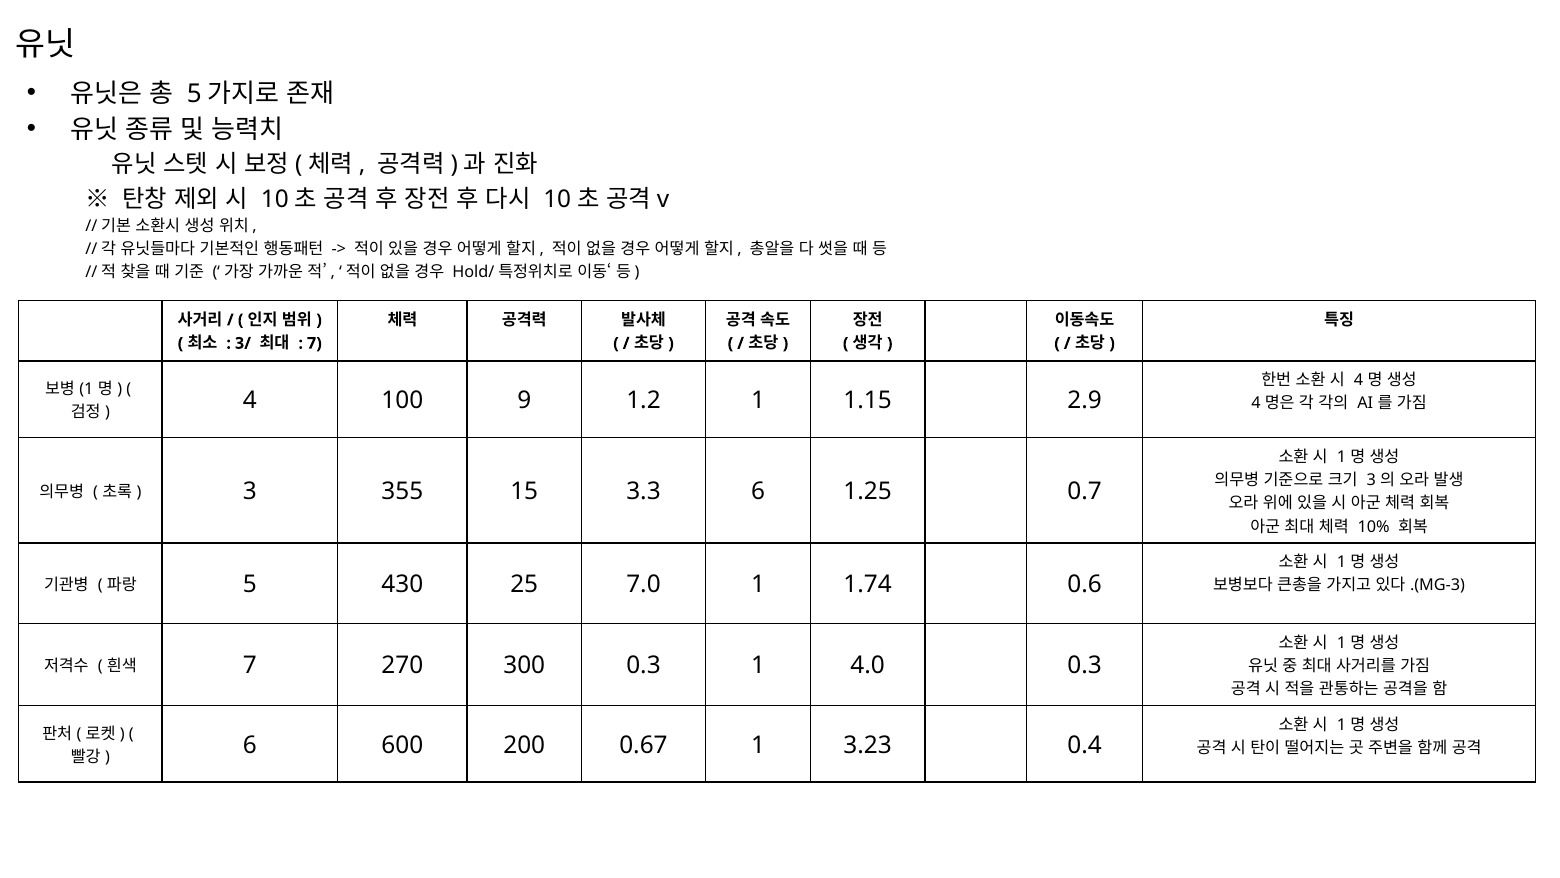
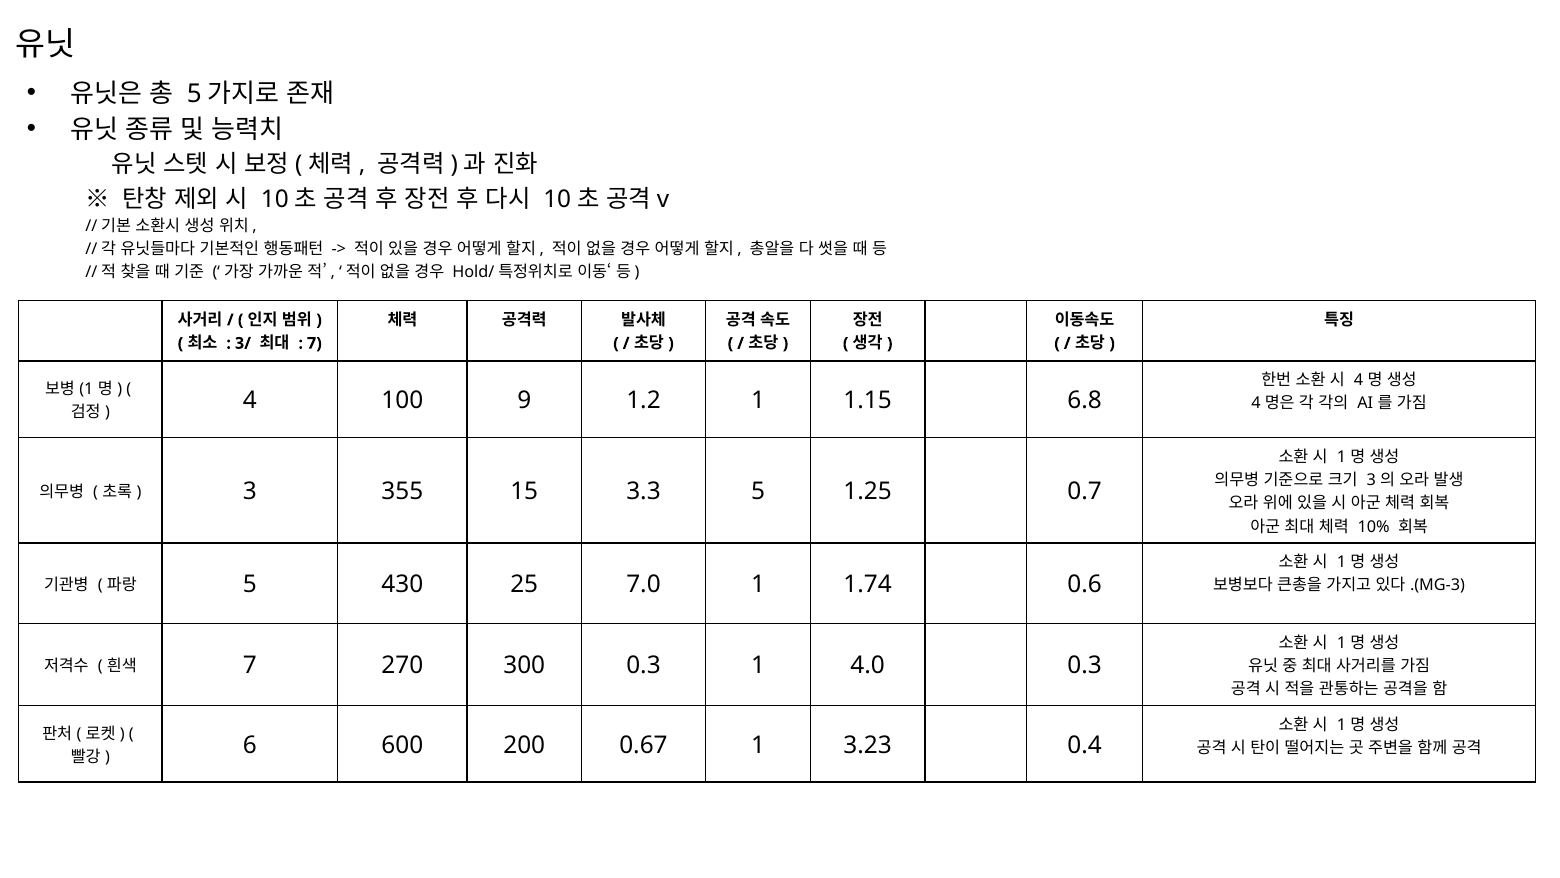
2.9: 2.9 -> 6.8 (1085, 400)
3.3 6: 6 -> 5 (758, 491)
